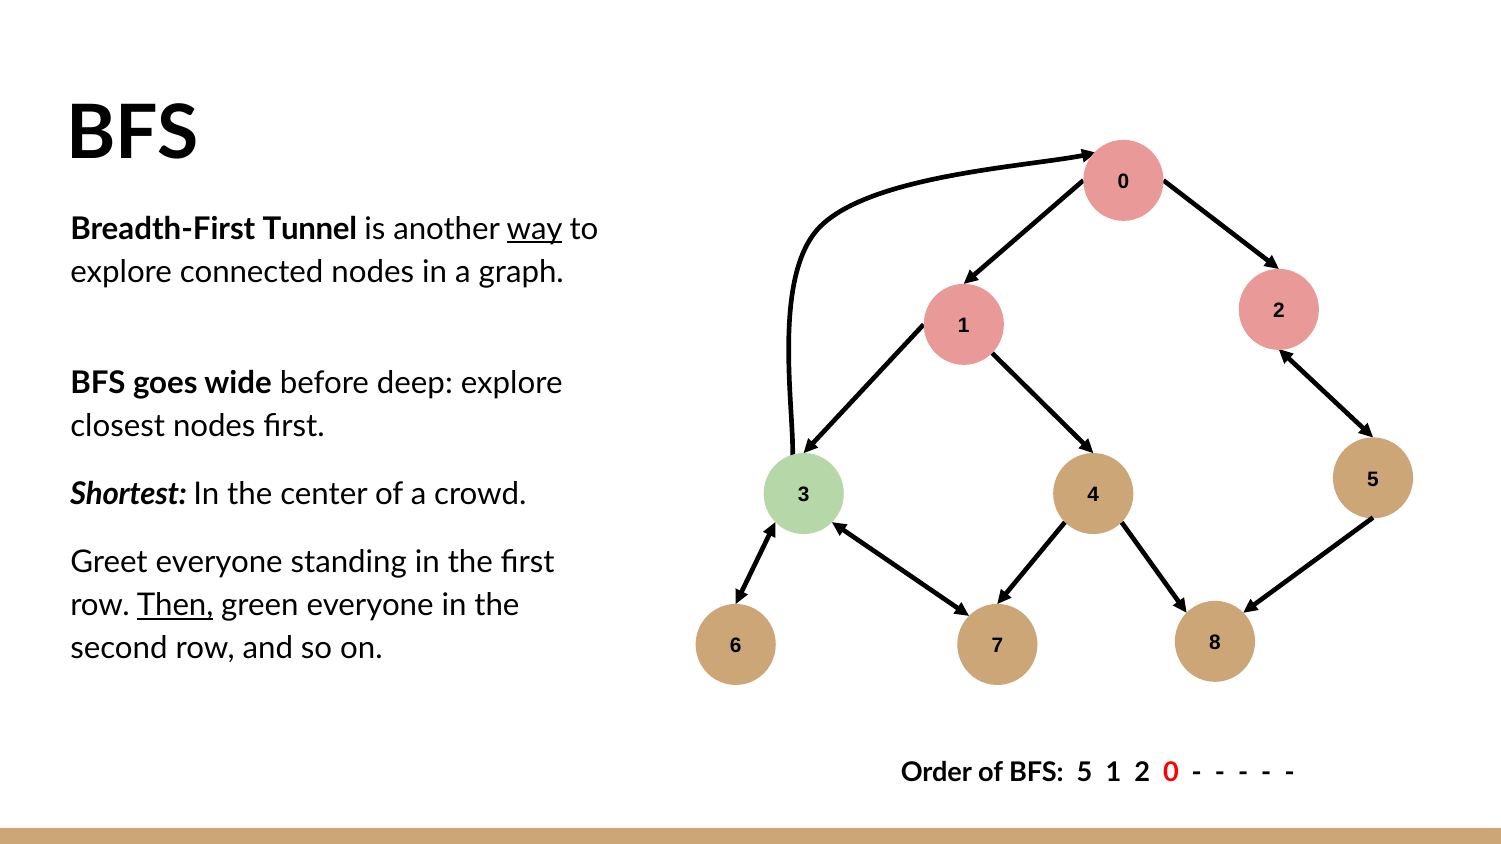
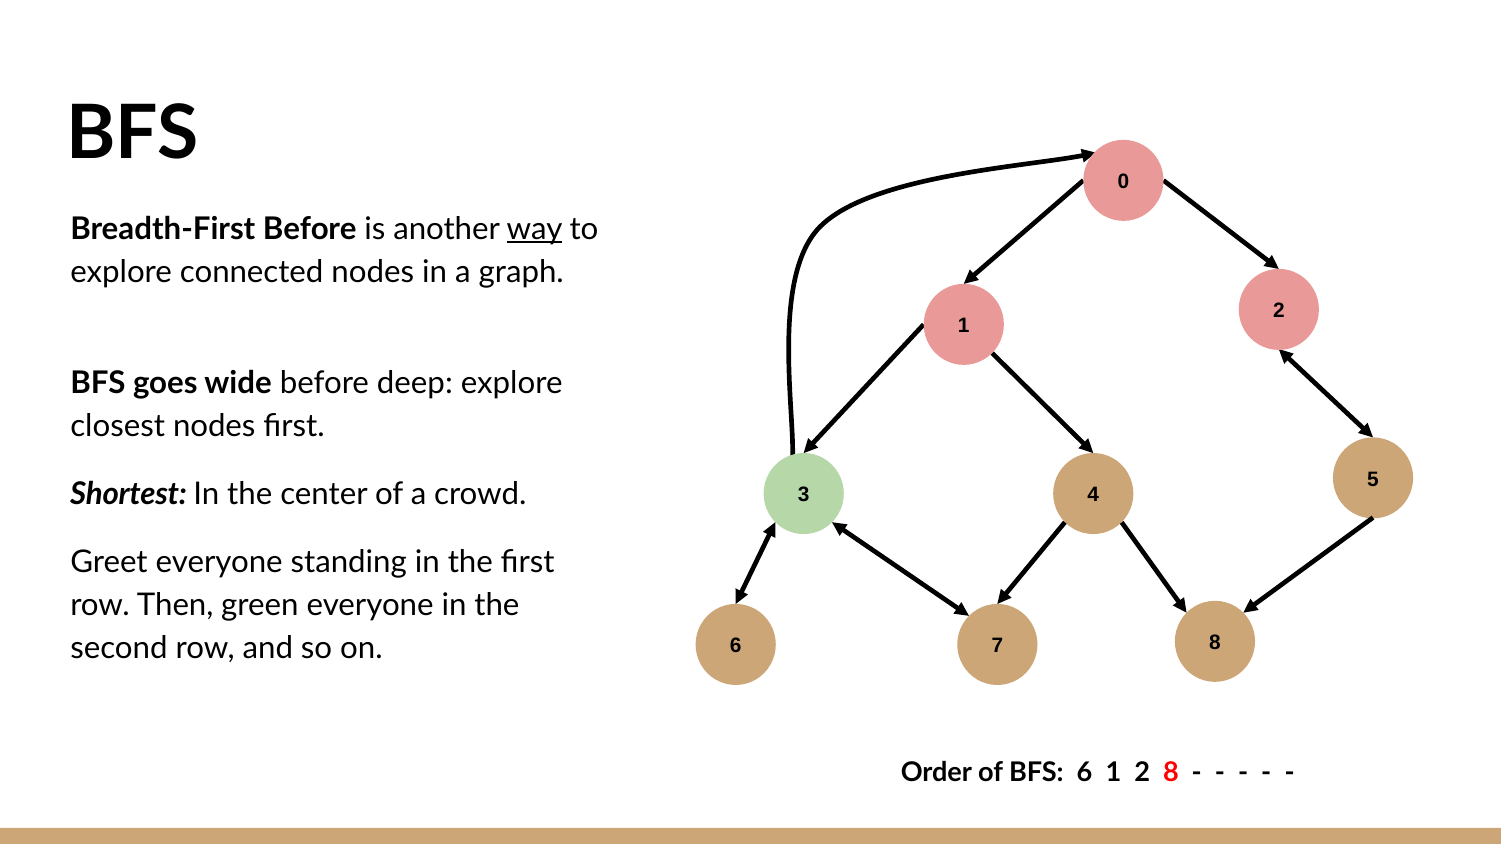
Breadth-First Tunnel: Tunnel -> Before (310, 229)
Then underline: present -> none (175, 606)
BFS 5: 5 -> 6 (1085, 773)
2 0: 0 -> 8 (1171, 773)
